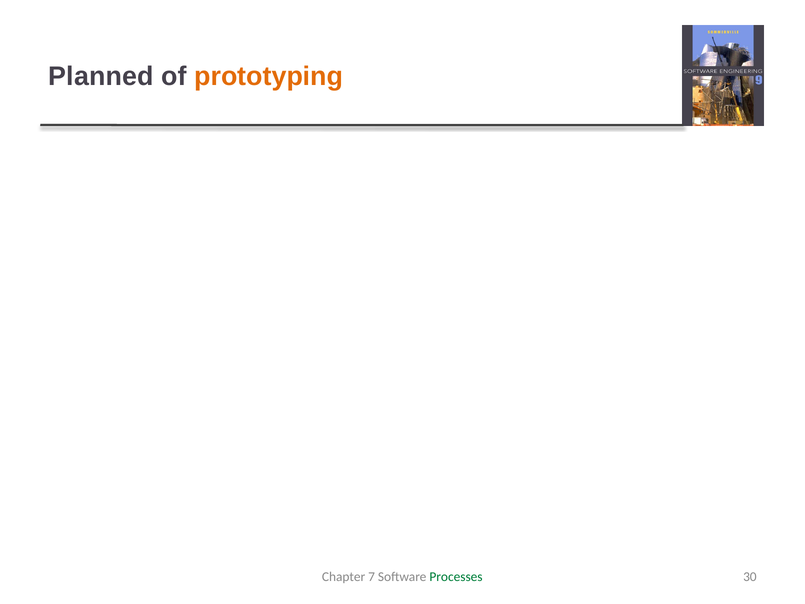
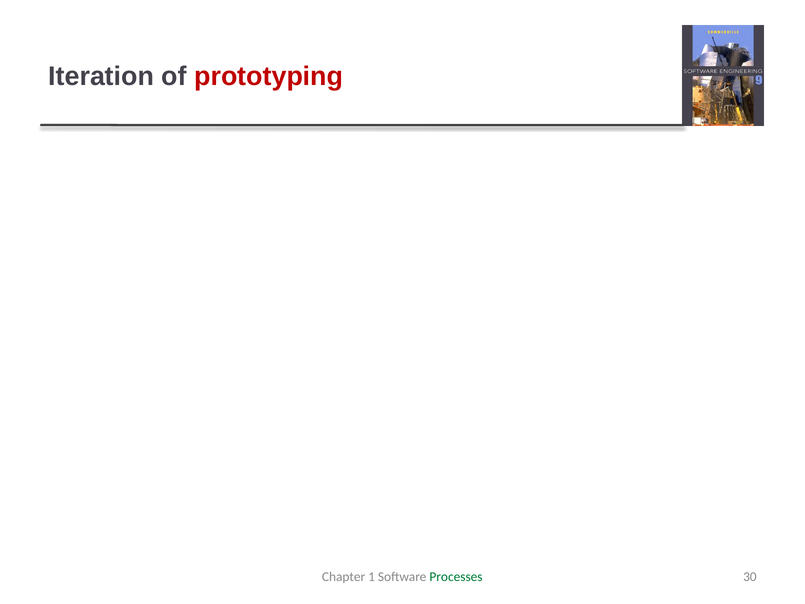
Planned: Planned -> Iteration (101, 76)
prototyping colour: orange -> red (269, 76)
7: 7 -> 1 (372, 577)
